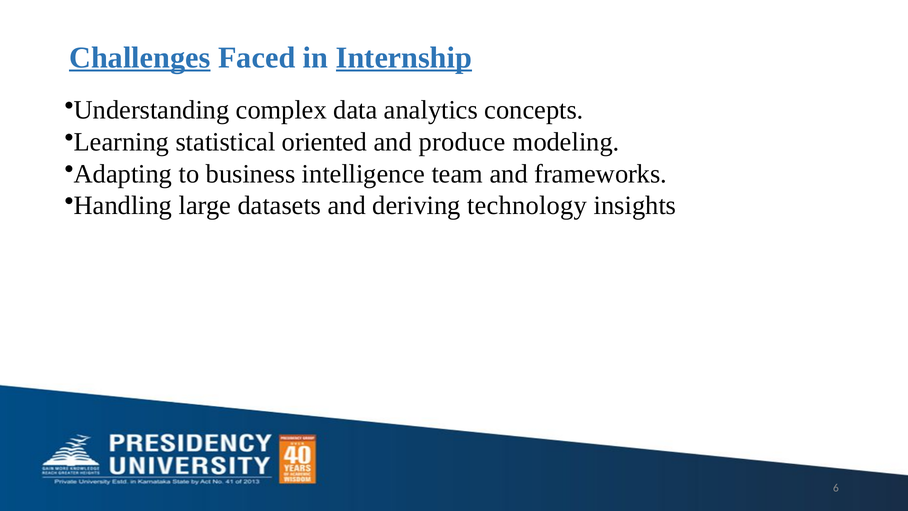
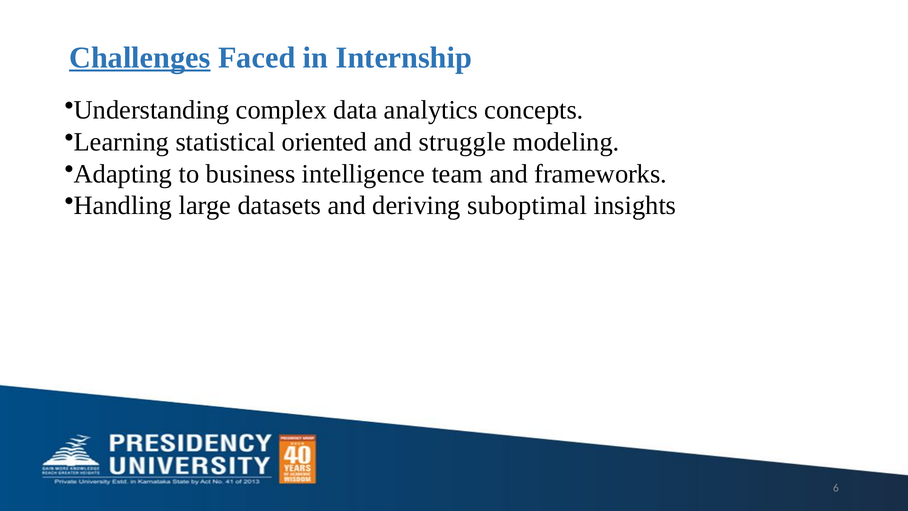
Internship underline: present -> none (404, 57)
produce: produce -> struggle (462, 142)
technology: technology -> suboptimal (527, 206)
